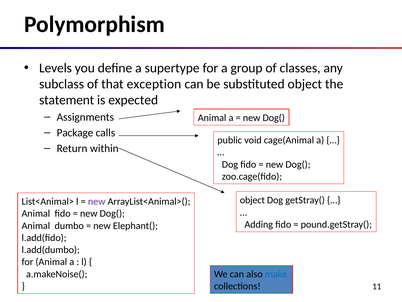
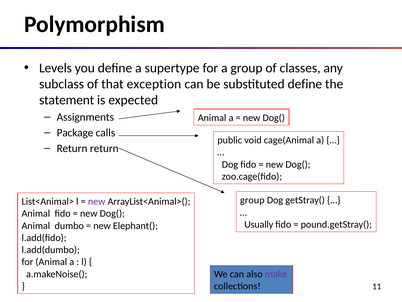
substituted object: object -> define (305, 84)
Return within: within -> return (104, 148)
object: object -> group (252, 200)
Adding: Adding -> Usually (259, 224)
make colour: blue -> purple (276, 274)
